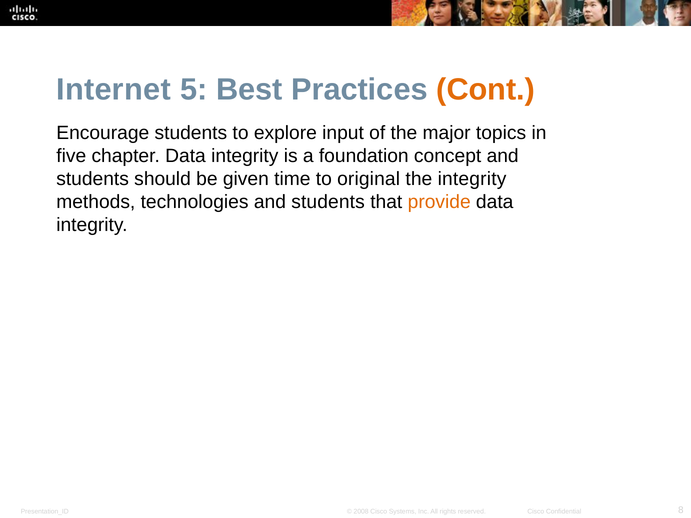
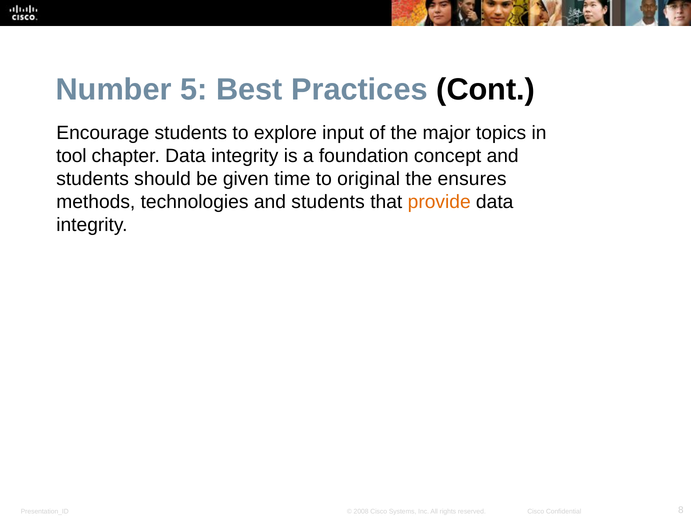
Internet: Internet -> Number (114, 89)
Cont colour: orange -> black (486, 89)
five: five -> tool (71, 156)
the integrity: integrity -> ensures (472, 179)
